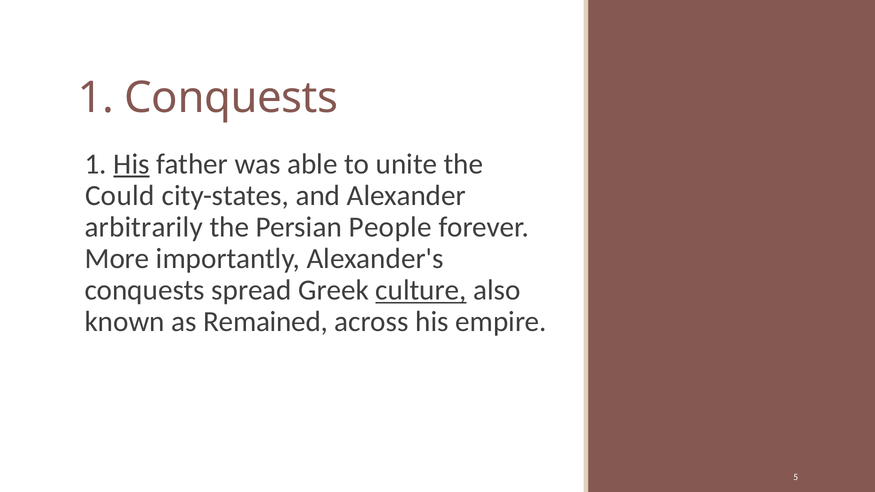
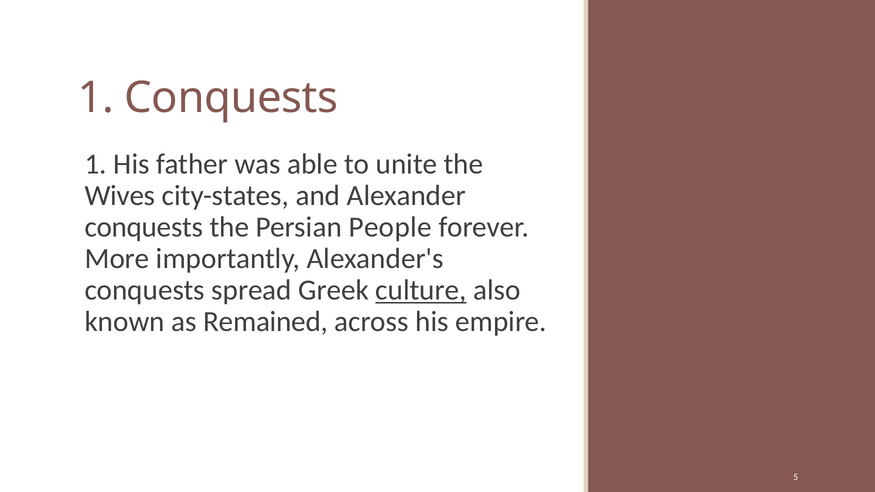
His underline: present -> none (132, 164)
Could: Could -> Wives (120, 196)
arbitrarily: arbitrarily -> conquests (144, 227)
